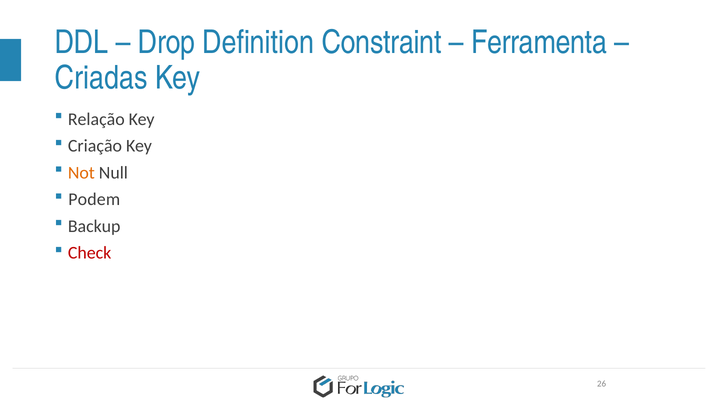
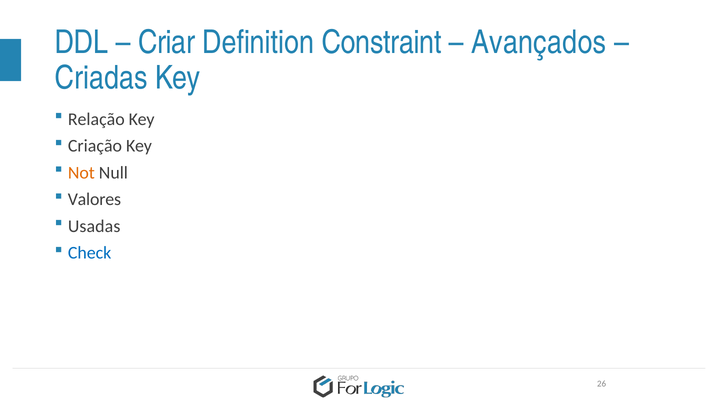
Drop: Drop -> Criar (167, 42)
Ferramenta: Ferramenta -> Avançados (539, 42)
Podem: Podem -> Valores (94, 200)
Backup: Backup -> Usadas (94, 226)
Check colour: red -> blue (90, 253)
